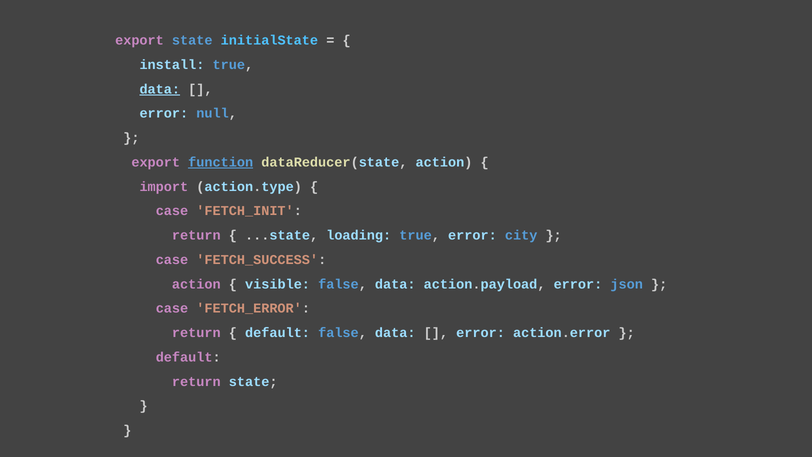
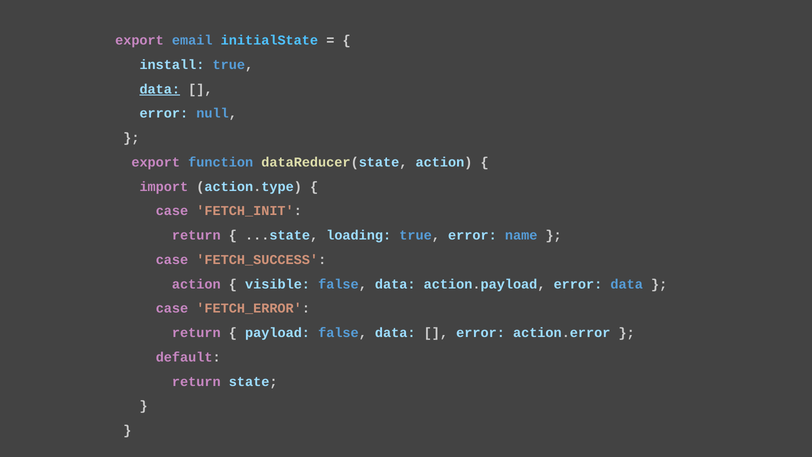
export state: state -> email (192, 40)
function underline: present -> none (221, 162)
city: city -> name (521, 235)
error json: json -> data (627, 284)
default: default -> payload (278, 333)
